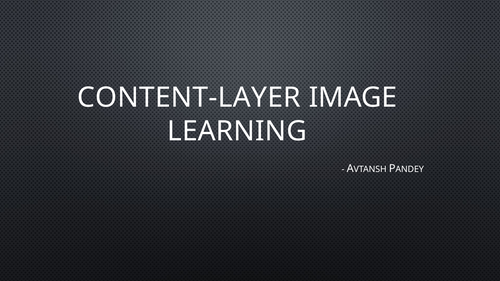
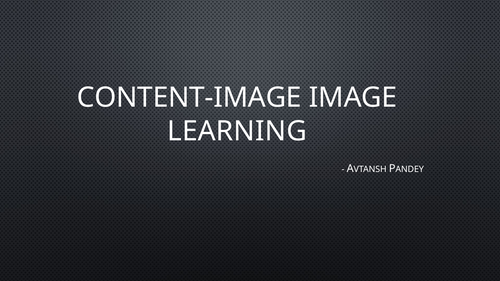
CONTENT-LAYER: CONTENT-LAYER -> CONTENT-IMAGE (189, 98)
